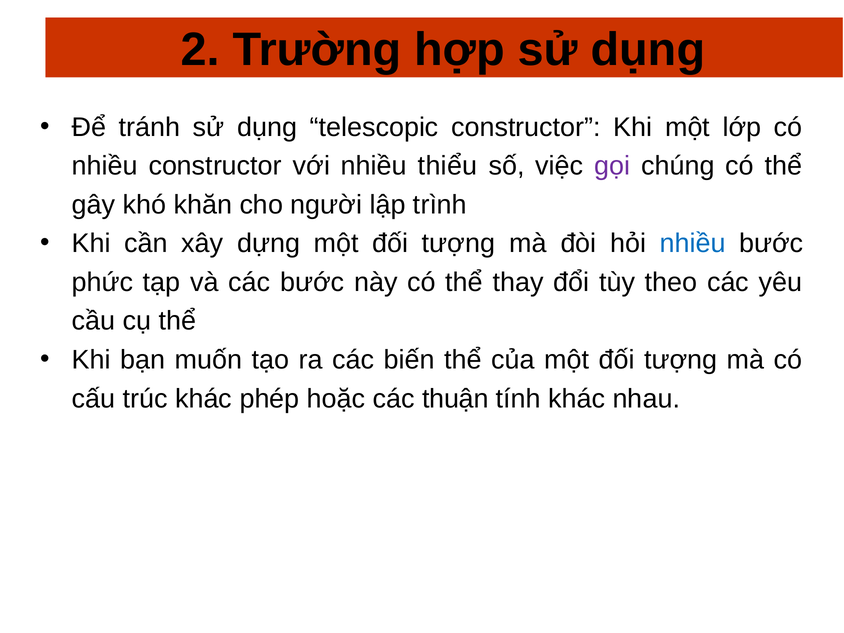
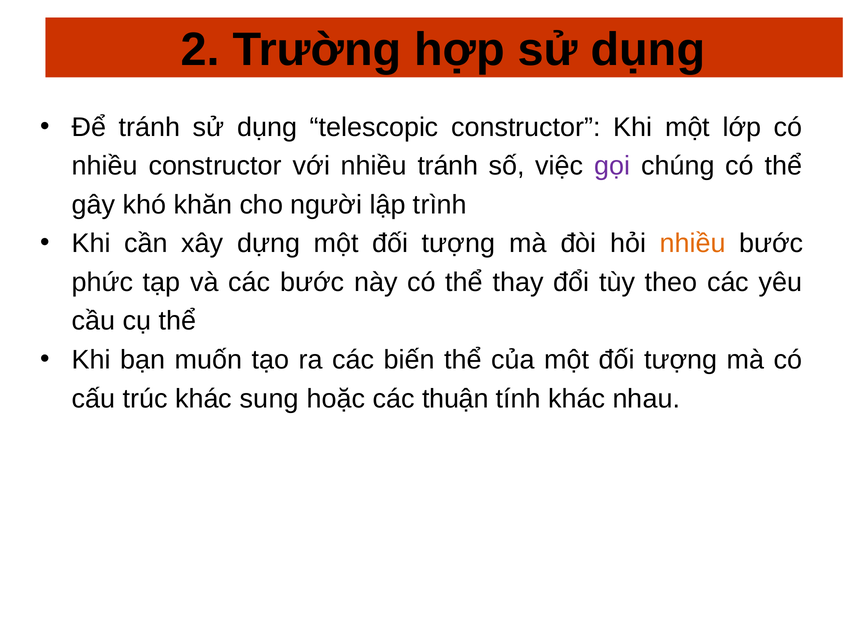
nhiều thiểu: thiểu -> tránh (448, 166)
nhiều colour: blue -> orange (693, 244)
phép: phép -> sung (269, 399)
